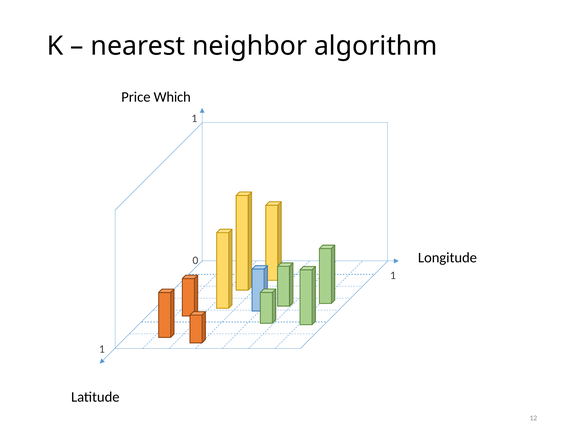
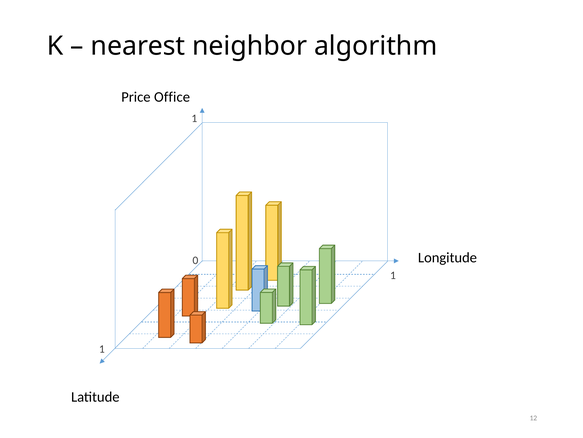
Which: Which -> Office (172, 97)
